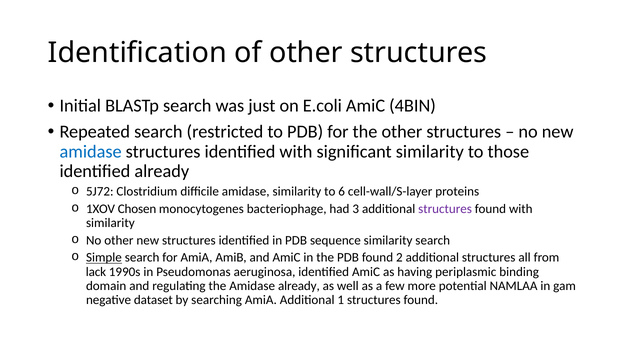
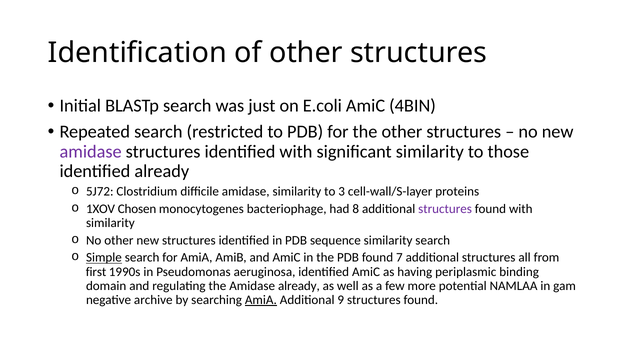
amidase colour: blue -> purple (91, 152)
6: 6 -> 3 (342, 192)
3: 3 -> 8 (356, 209)
2: 2 -> 7 (399, 258)
lack: lack -> first (96, 272)
dataset: dataset -> archive (153, 301)
AmiA underline: none -> present (261, 301)
1: 1 -> 9 (341, 301)
